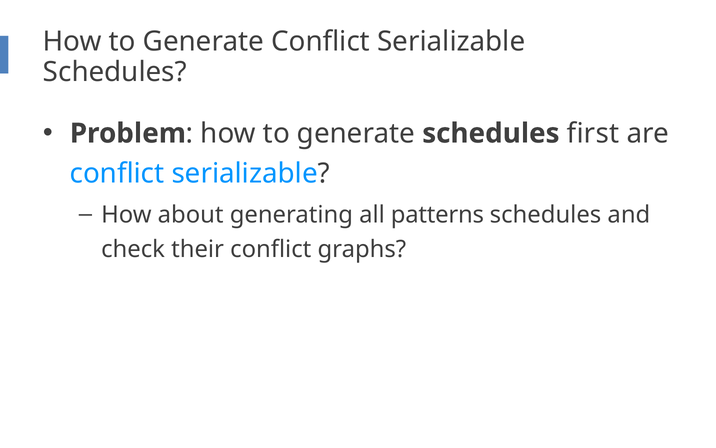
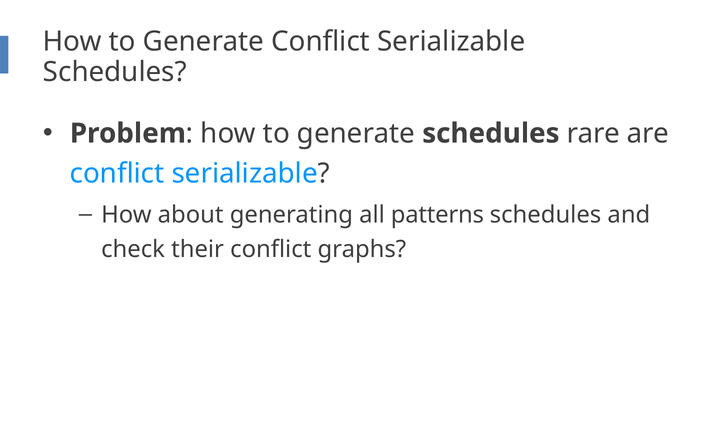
first: first -> rare (593, 133)
